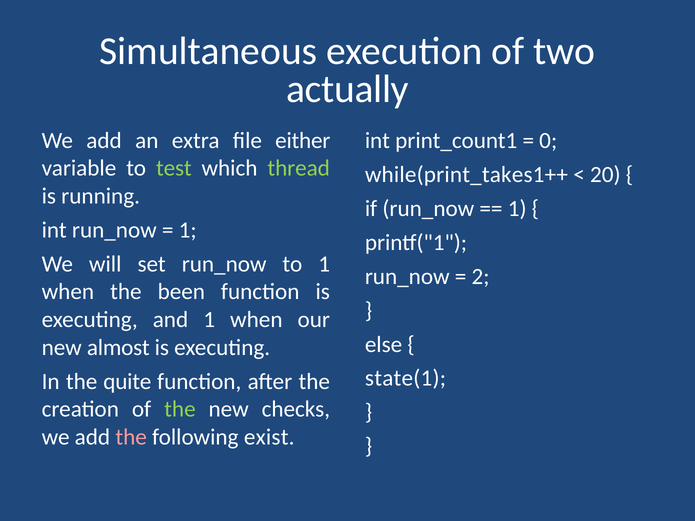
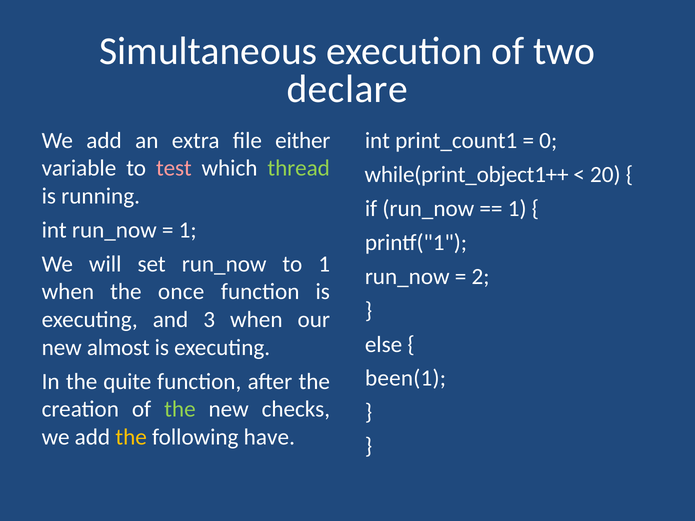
actually: actually -> declare (347, 89)
test colour: light green -> pink (174, 168)
while(print_takes1++: while(print_takes1++ -> while(print_object1++ (467, 175)
been: been -> once (181, 292)
and 1: 1 -> 3 (209, 320)
state(1: state(1 -> been(1 (405, 379)
the colour: pink -> yellow (131, 437)
exist: exist -> have (269, 437)
